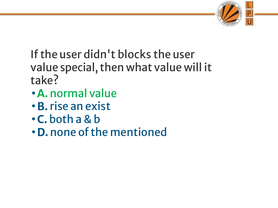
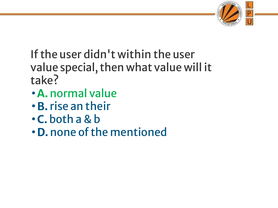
blocks: blocks -> within (134, 55)
exist: exist -> their (98, 107)
